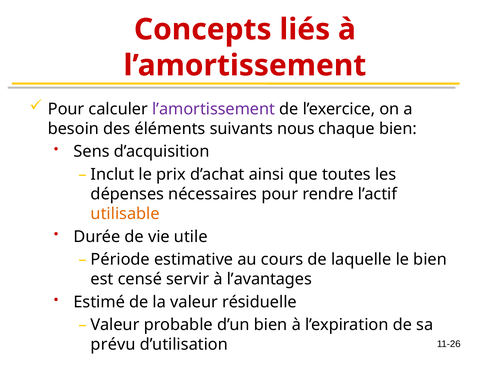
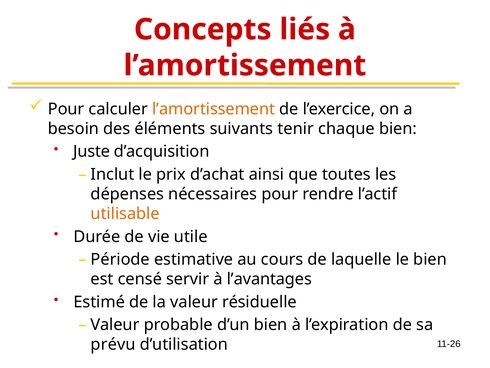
l’amortissement colour: purple -> orange (214, 109)
nous: nous -> tenir (296, 129)
Sens: Sens -> Juste (92, 151)
